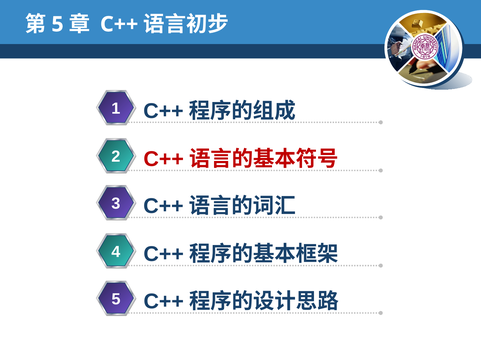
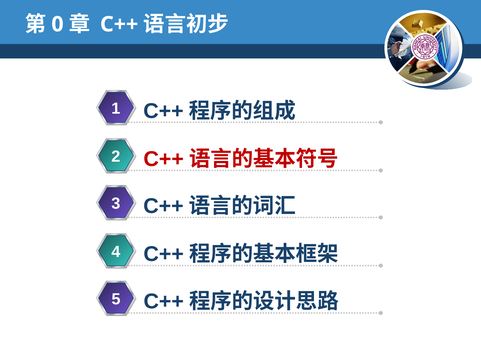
5: 5 -> 0 (57, 24)
